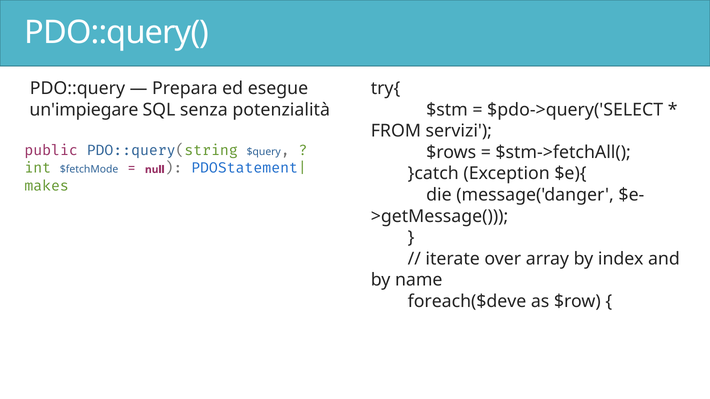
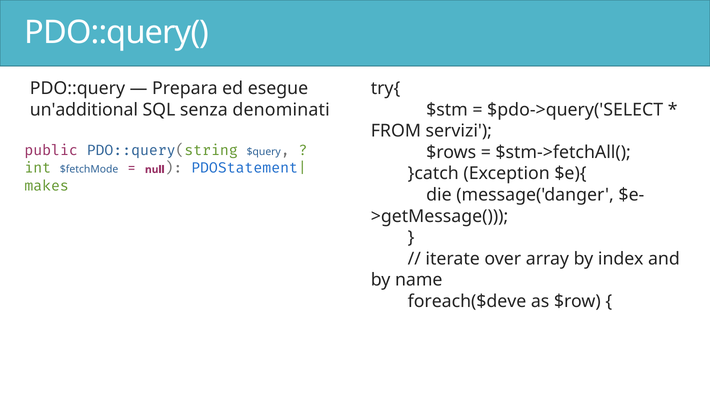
un'impiegare: un'impiegare -> un'additional (84, 110)
potenzialità: potenzialità -> denominati (281, 110)
